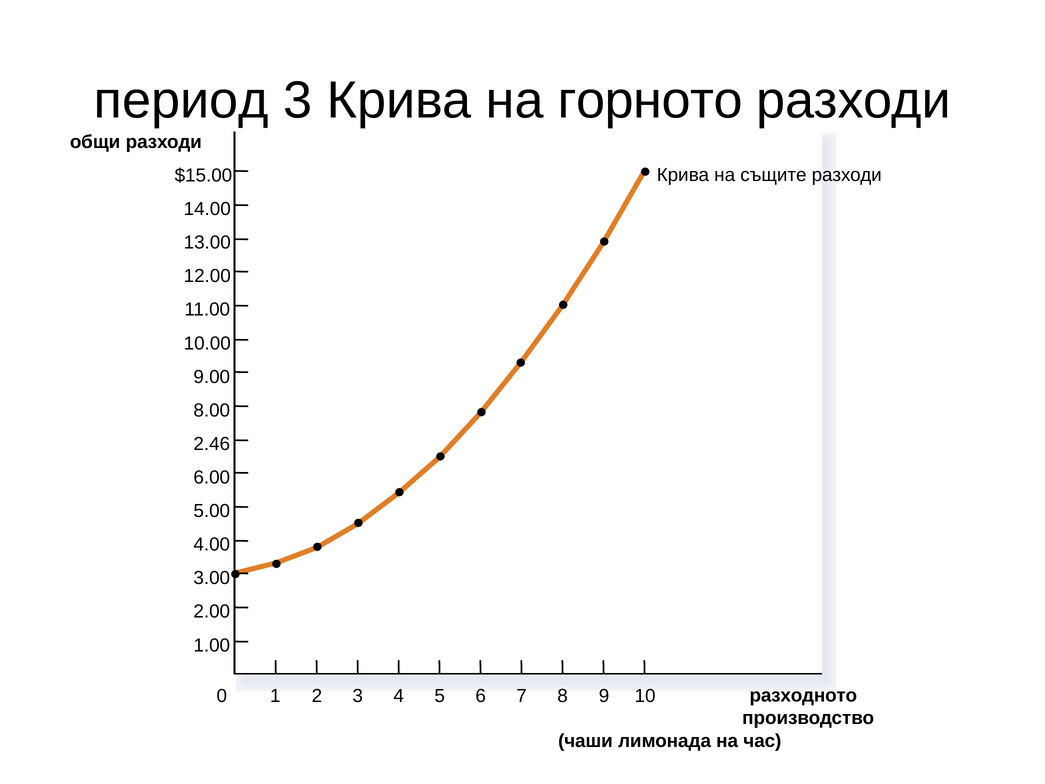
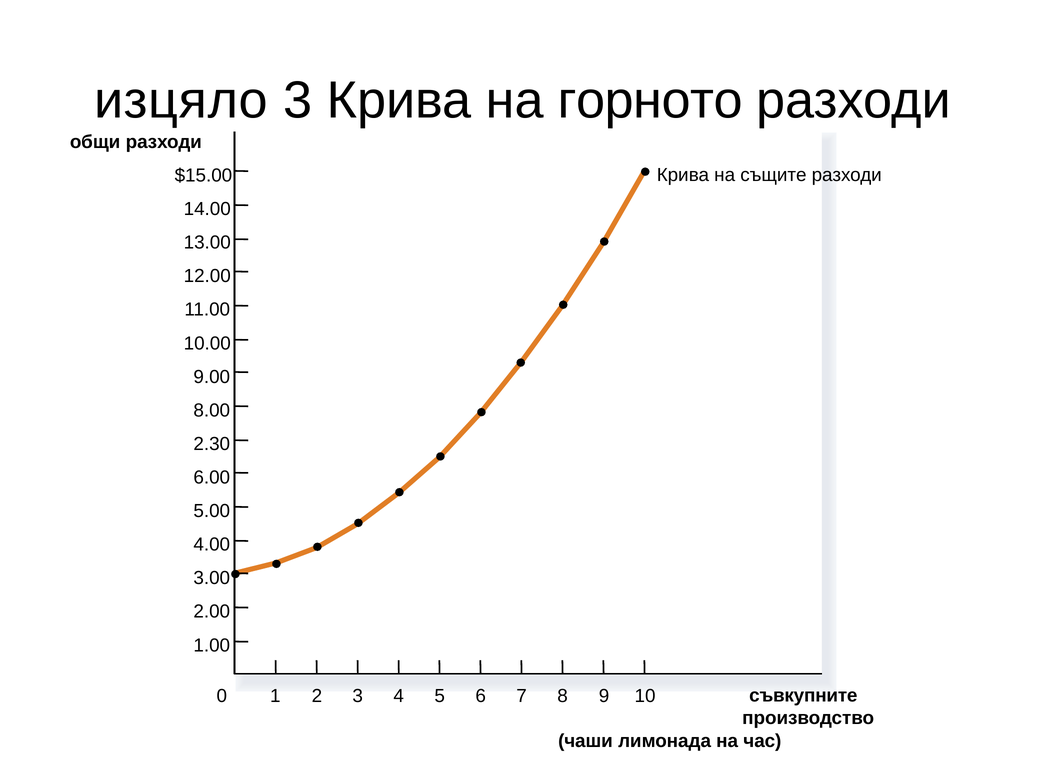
период: период -> изцяло (181, 100)
2.46: 2.46 -> 2.30 (212, 444)
разходното: разходното -> съвкупните (803, 695)
